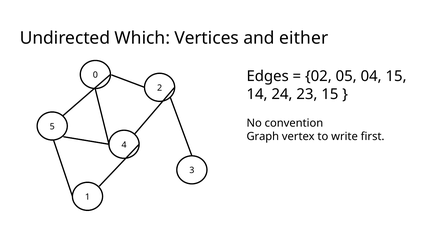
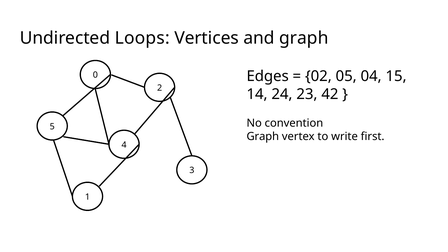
Which: Which -> Loops (142, 38)
and either: either -> graph (304, 38)
23 15: 15 -> 42 (330, 94)
